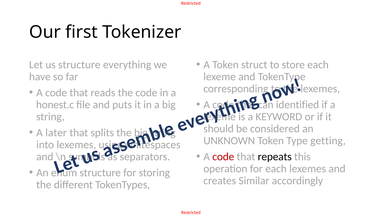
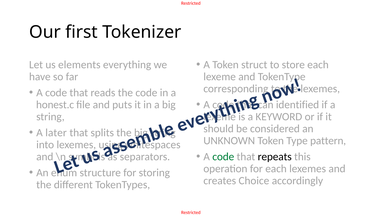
us structure: structure -> elements (79, 65)
getting: getting -> pattern (328, 141)
code colour: red -> green (223, 157)
Similar: Similar -> Choice (254, 181)
